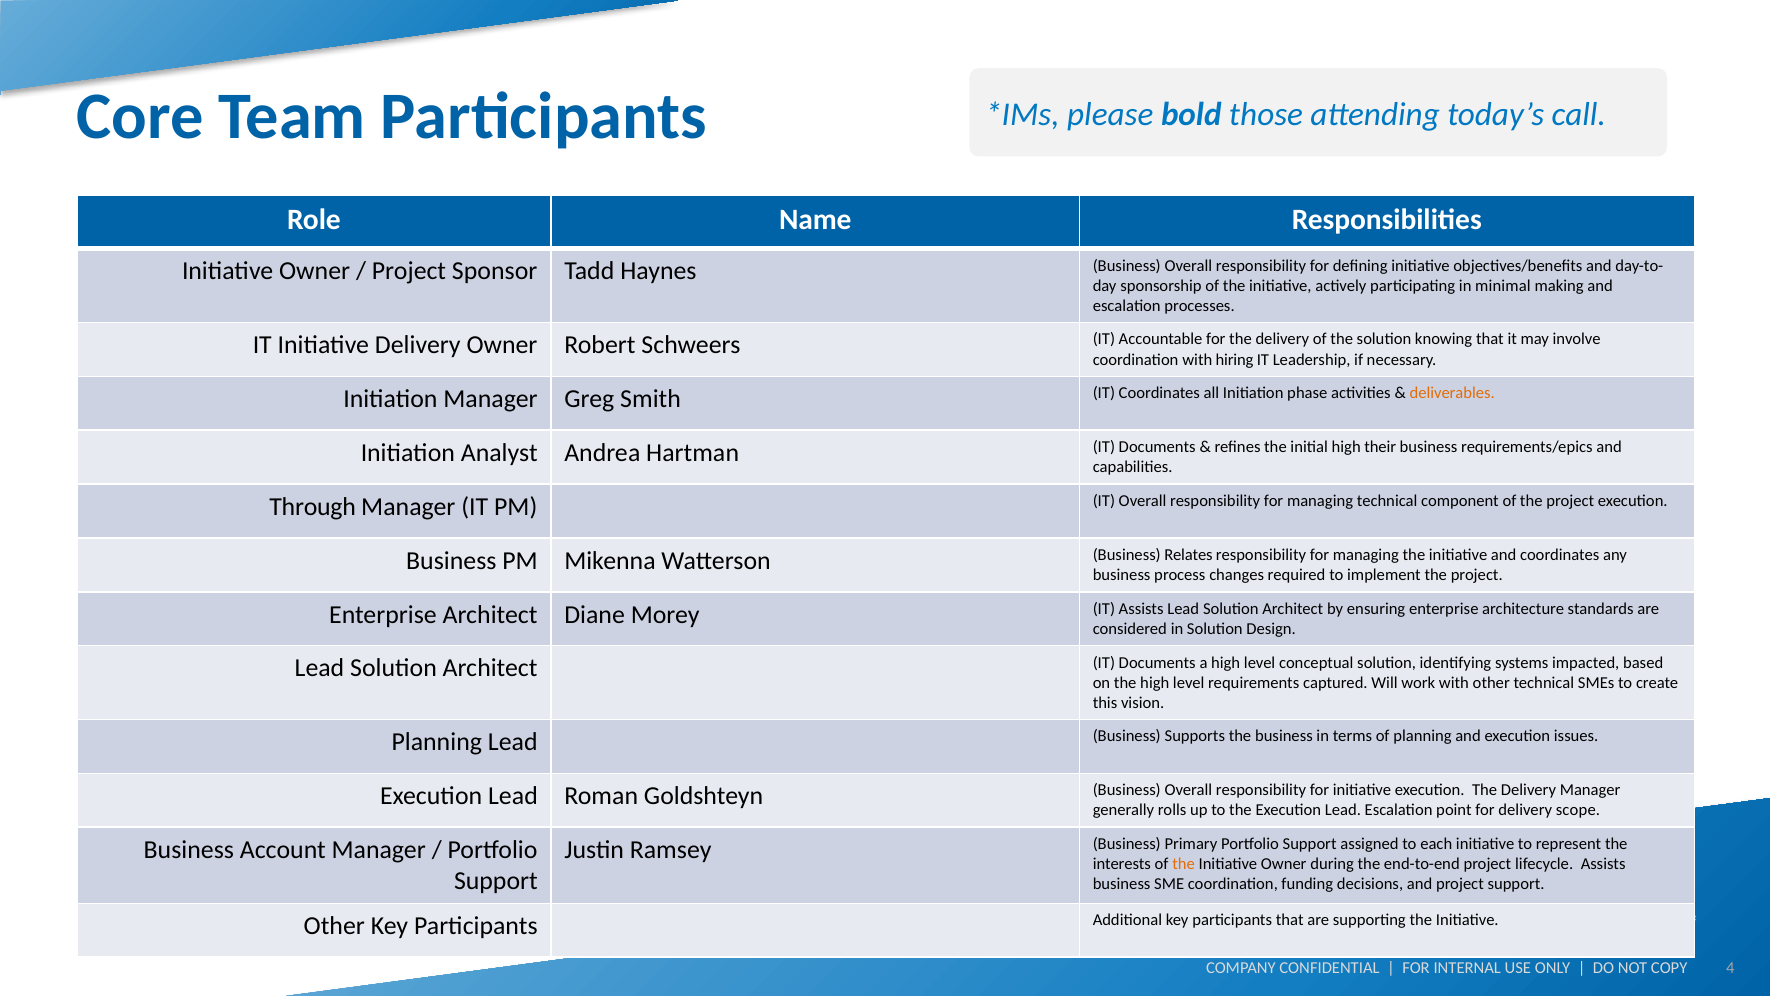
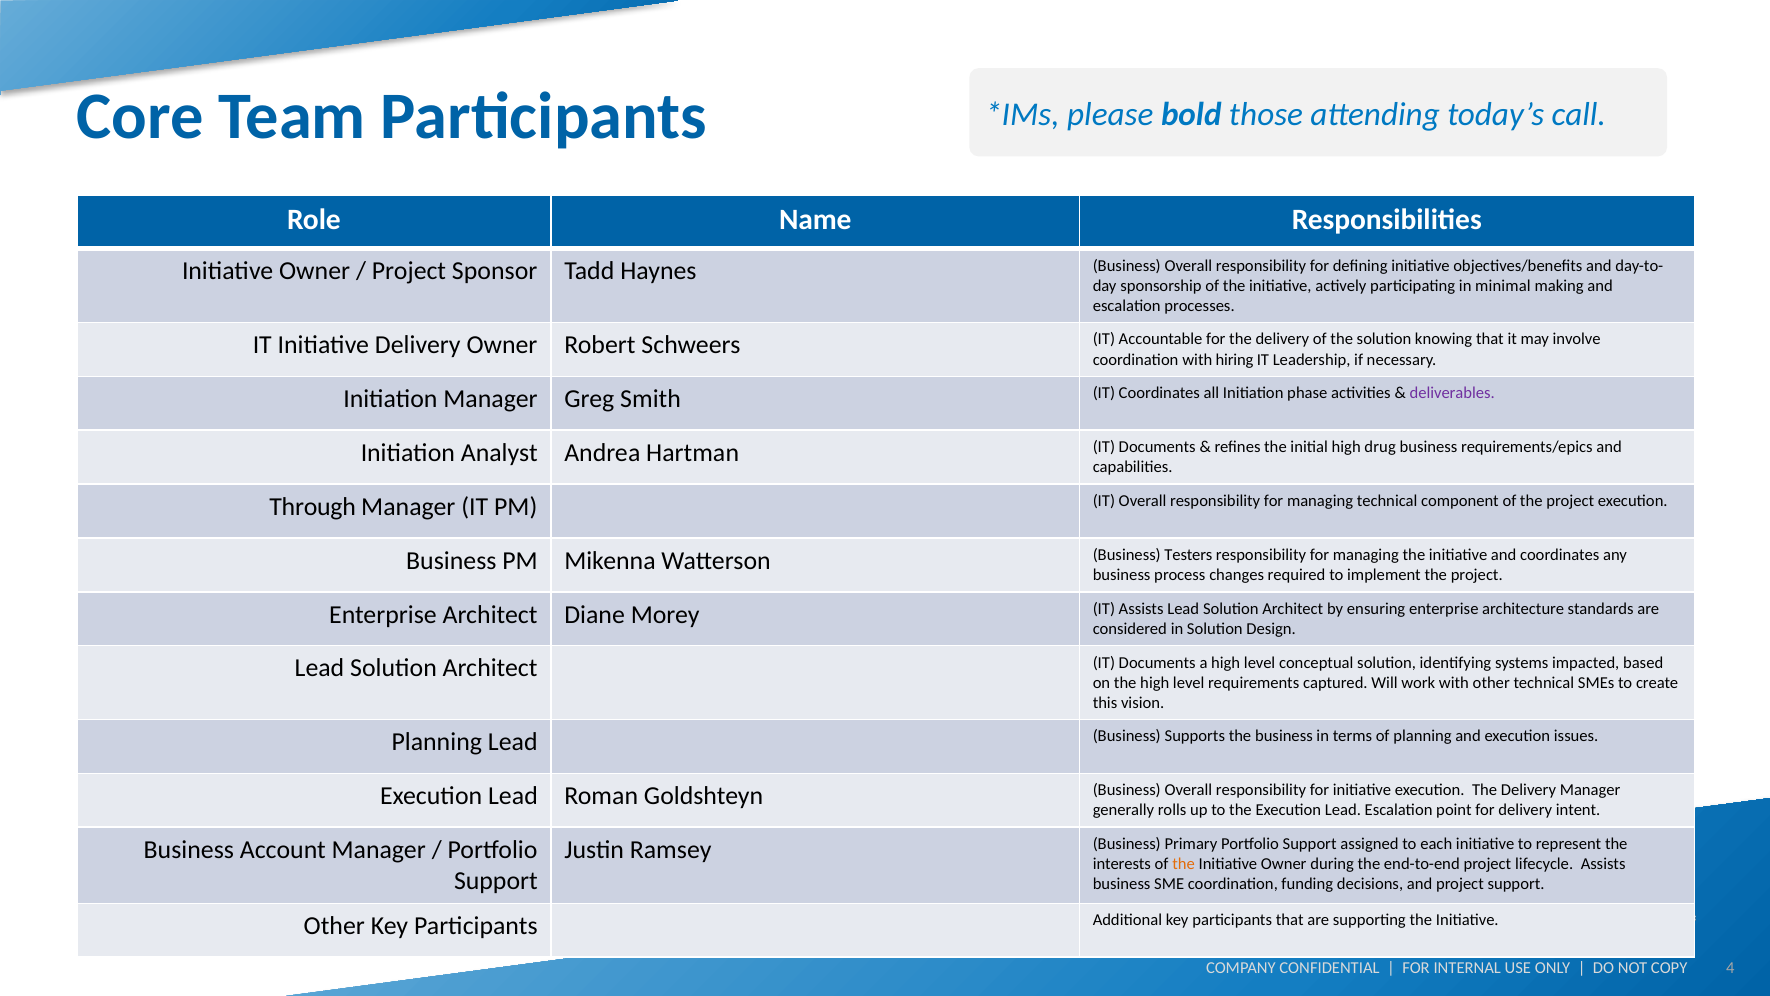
deliverables colour: orange -> purple (1452, 393)
their: their -> drug (1380, 447)
Relates: Relates -> Testers (1188, 555)
scope: scope -> intent (1578, 810)
